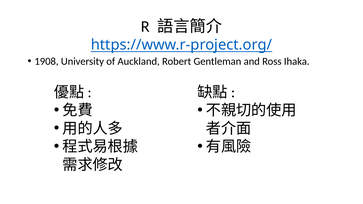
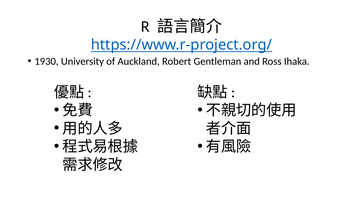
1908: 1908 -> 1930 (47, 61)
